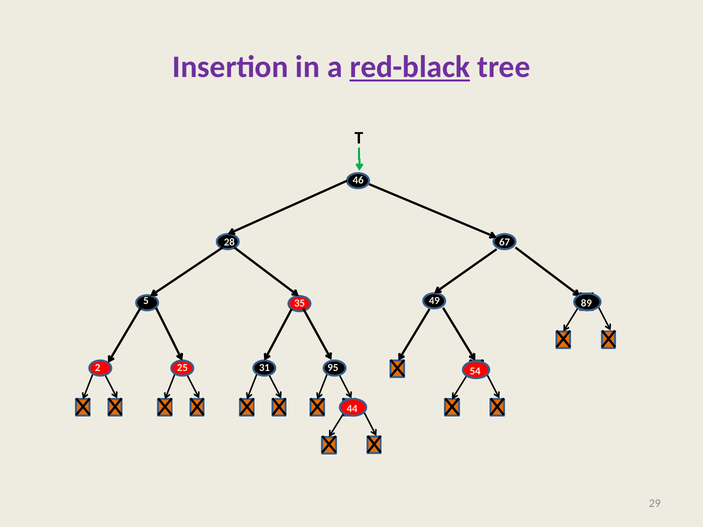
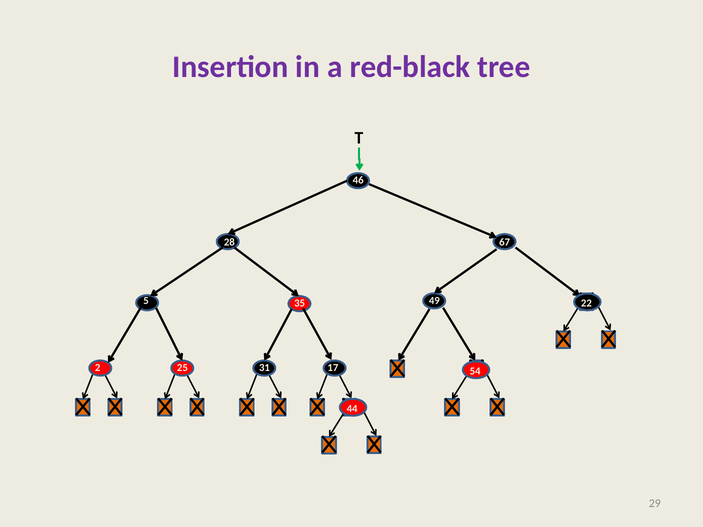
red-black underline: present -> none (410, 67)
89: 89 -> 22 (586, 304)
95: 95 -> 17 (333, 368)
